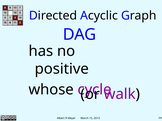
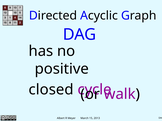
whose: whose -> closed (51, 90)
